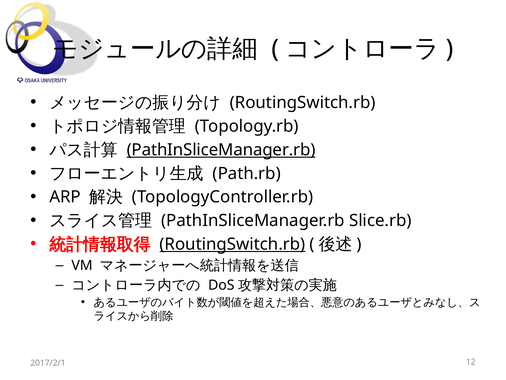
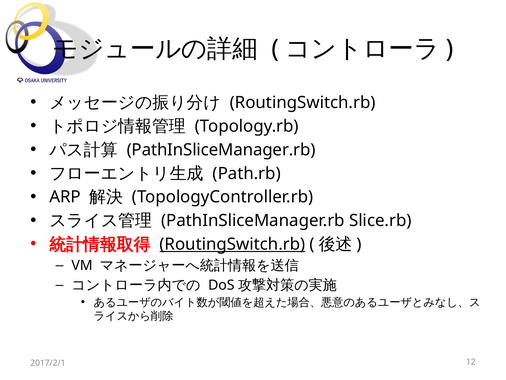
PathInSliceManager.rb underline: present -> none (221, 150)
